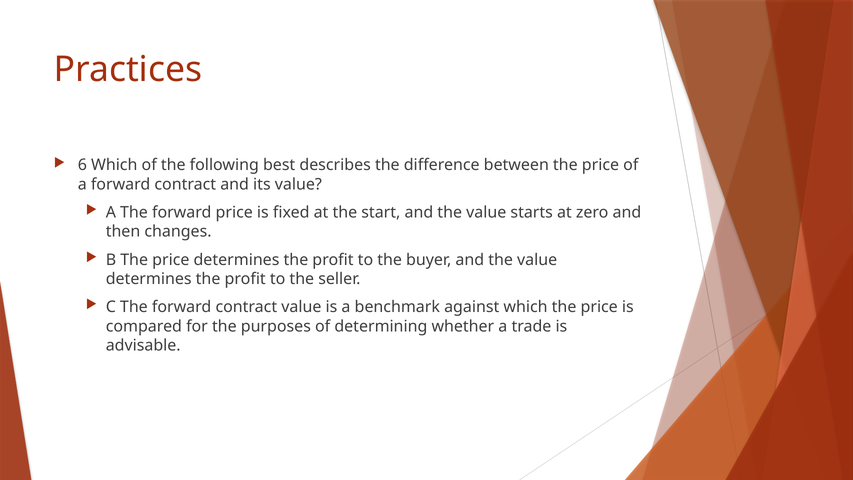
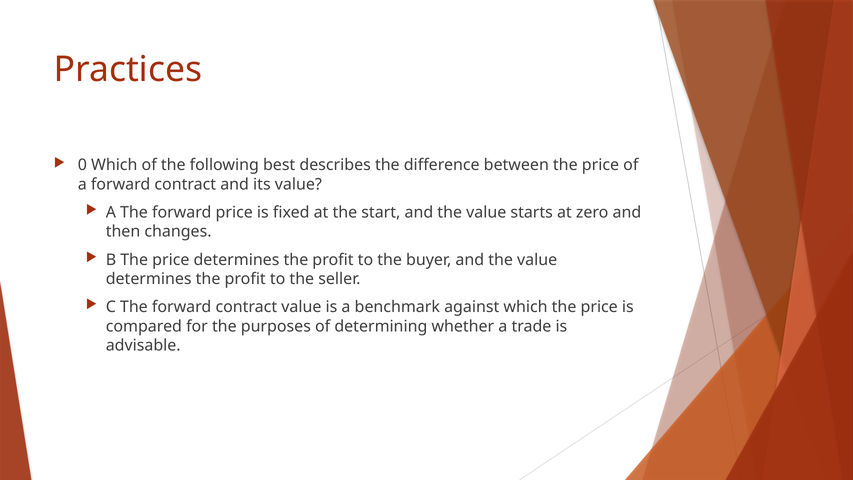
6: 6 -> 0 (82, 165)
